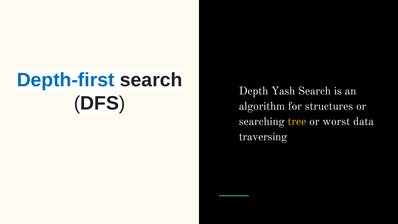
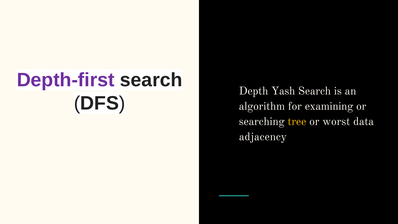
Depth-first colour: blue -> purple (66, 80)
structures: structures -> examining (329, 106)
traversing: traversing -> adjacency (263, 137)
